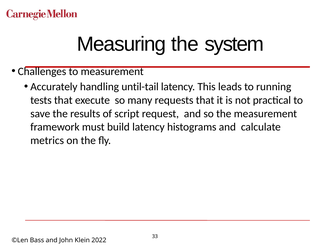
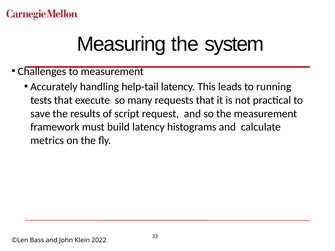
until-tail: until-tail -> help-tail (140, 87)
